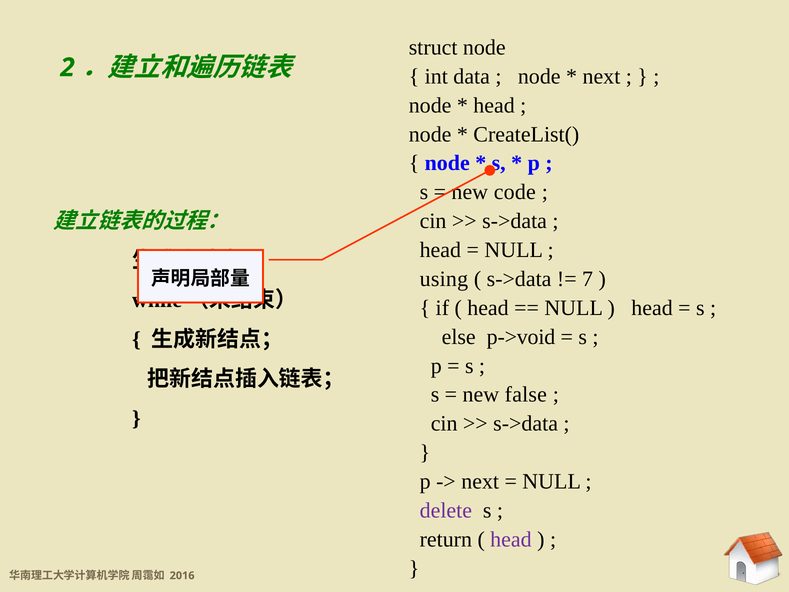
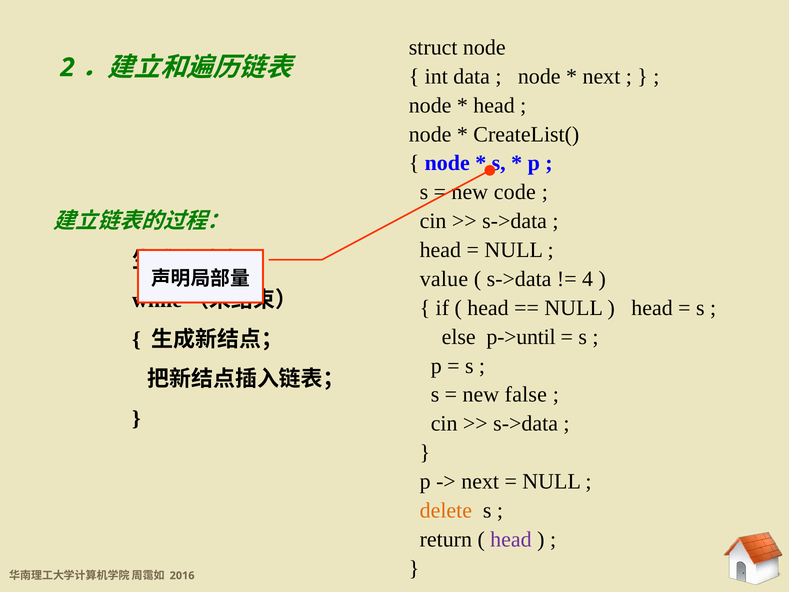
using: using -> value (444, 279)
7: 7 -> 4 (588, 279)
p->void: p->void -> p->until (521, 337)
delete colour: purple -> orange (446, 510)
